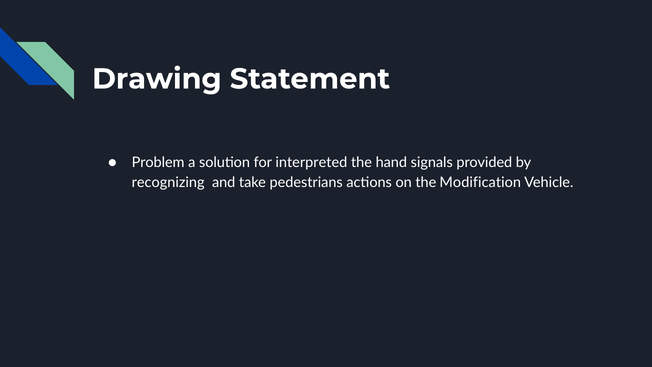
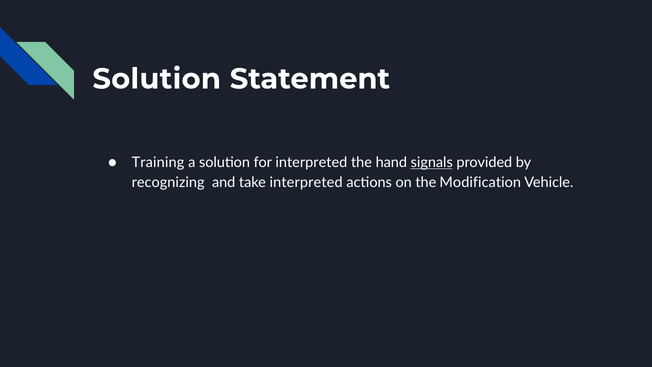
Drawing: Drawing -> Solution (157, 79)
Problem: Problem -> Training (158, 162)
signals underline: none -> present (432, 162)
take pedestrians: pedestrians -> interpreted (306, 182)
